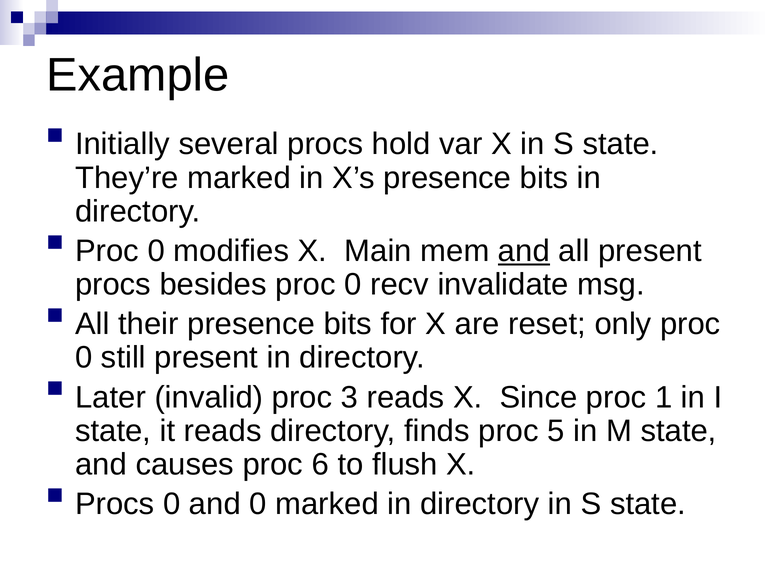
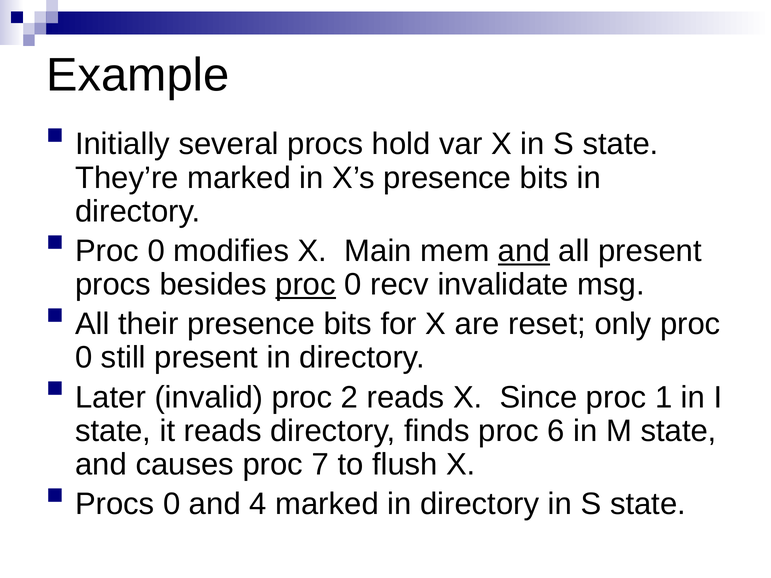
proc underline: none -> present (306, 285)
3: 3 -> 2 (350, 398)
5: 5 -> 6 (556, 431)
6: 6 -> 7 (320, 465)
and 0: 0 -> 4 (258, 504)
